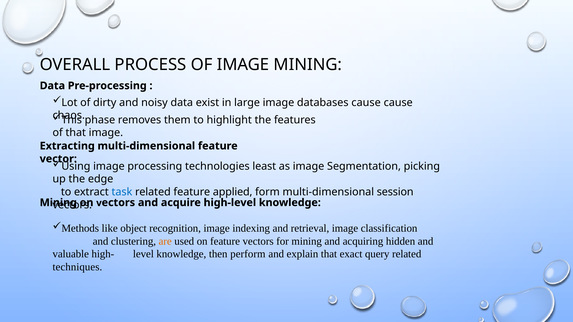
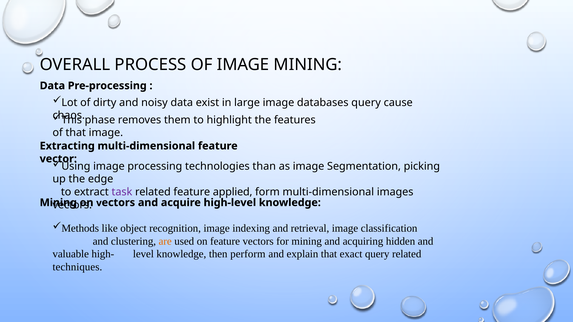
databases cause: cause -> query (366, 103)
least: least -> than (264, 166)
task colour: blue -> purple (122, 192)
session: session -> images (395, 192)
